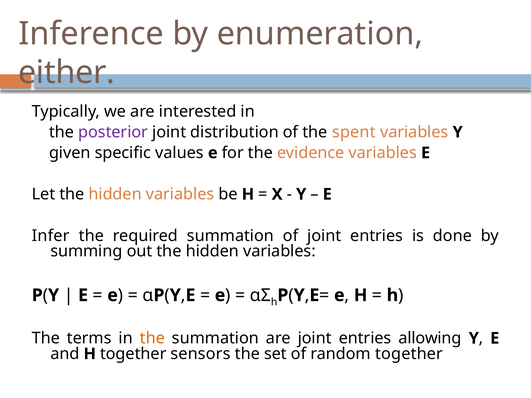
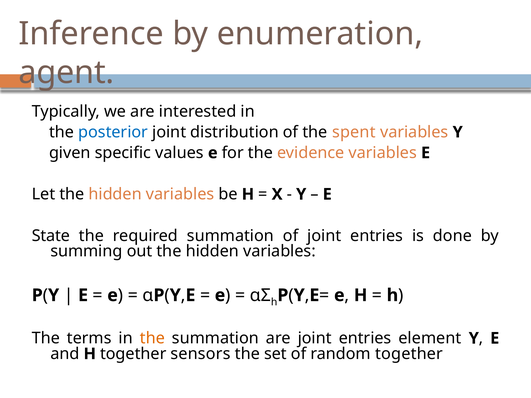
either: either -> agent (66, 73)
posterior colour: purple -> blue (113, 132)
Infer: Infer -> State (51, 236)
allowing: allowing -> element (430, 338)
